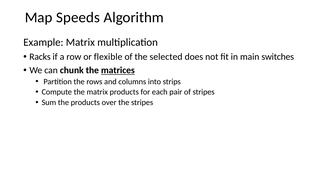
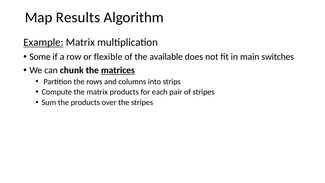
Speeds: Speeds -> Results (78, 18)
Example underline: none -> present (43, 42)
Racks: Racks -> Some (40, 57)
selected: selected -> available (166, 57)
